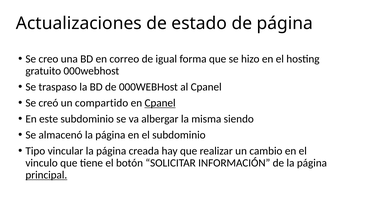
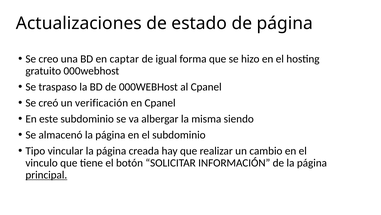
correo: correo -> captar (124, 59)
compartido: compartido -> verificación (102, 103)
Cpanel underline: present -> none (160, 103)
